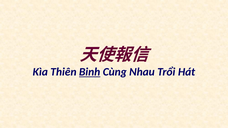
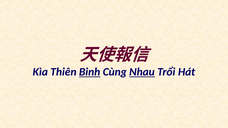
Nhau underline: none -> present (142, 72)
